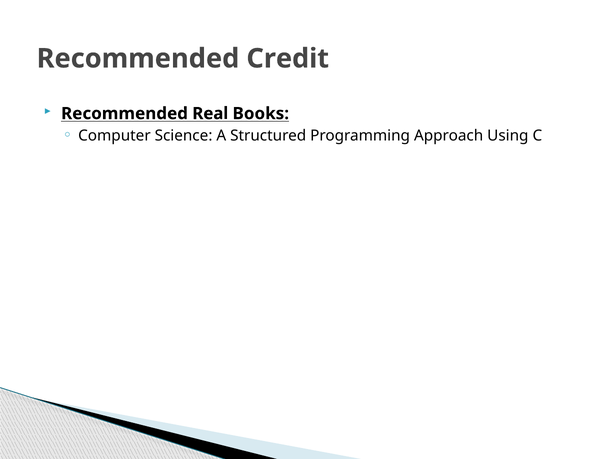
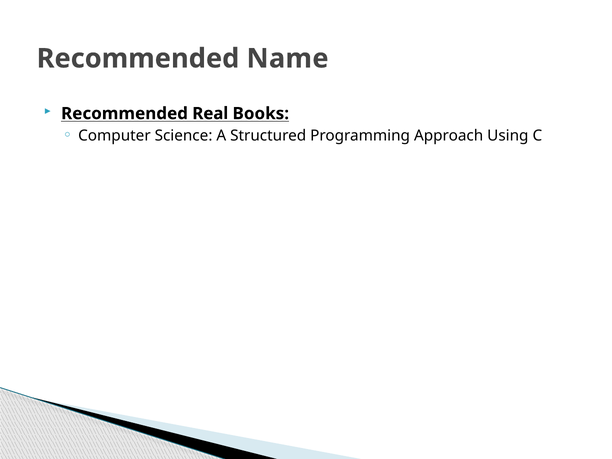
Credit: Credit -> Name (288, 59)
